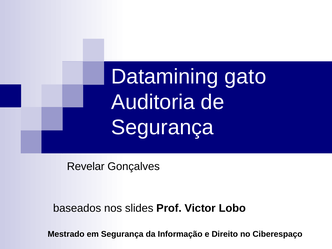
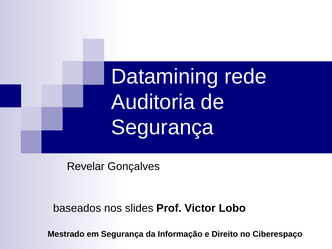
gato: gato -> rede (246, 77)
